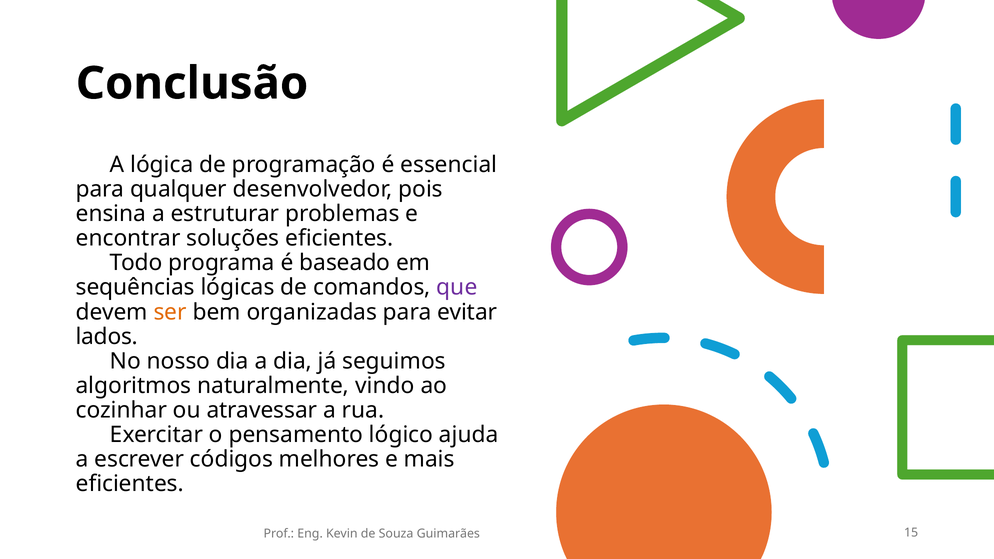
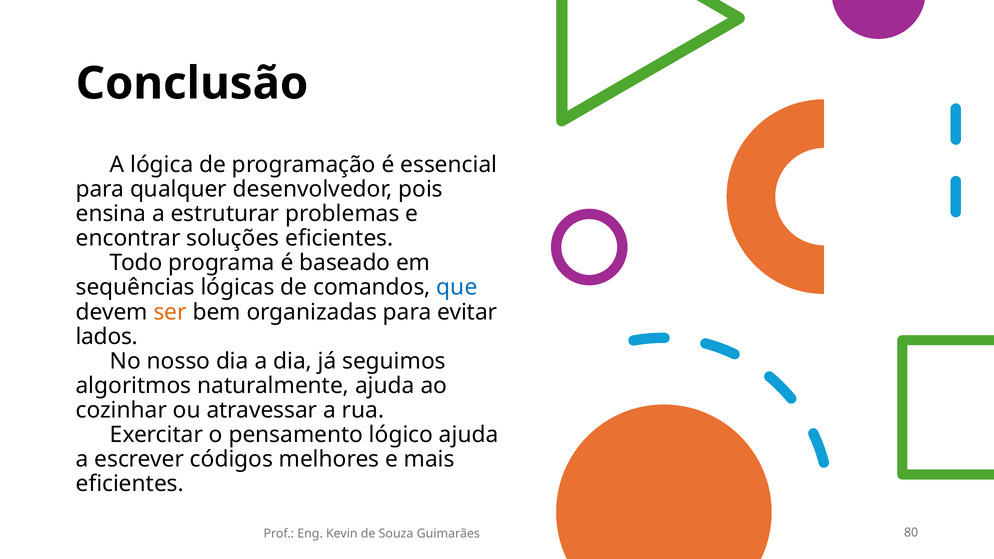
que colour: purple -> blue (457, 288)
naturalmente vindo: vindo -> ajuda (385, 386)
15: 15 -> 80 (911, 533)
